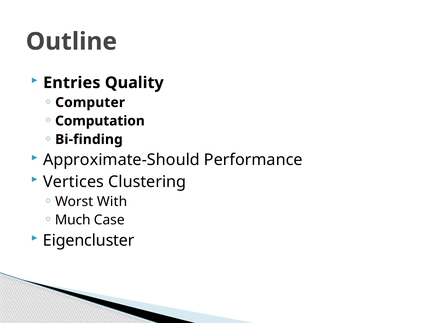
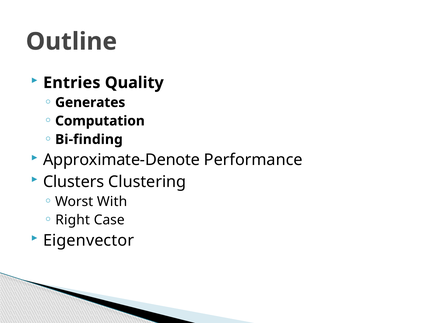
Computer: Computer -> Generates (90, 103)
Approximate-Should: Approximate-Should -> Approximate-Denote (122, 160)
Vertices: Vertices -> Clusters (74, 182)
Much: Much -> Right (73, 220)
Eigencluster: Eigencluster -> Eigenvector (89, 241)
